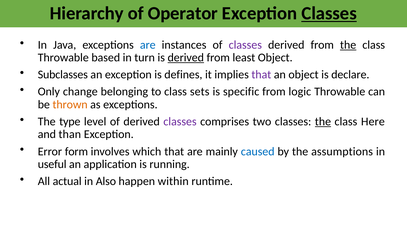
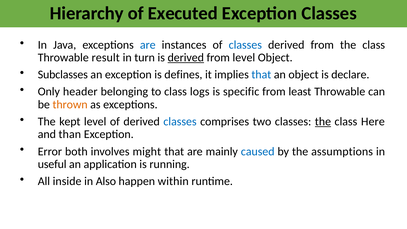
Operator: Operator -> Executed (183, 14)
Classes underline: present -> none (329, 14)
classes colour: purple -> blue (245, 45)
the underline: present -> none (348, 45)
based: based -> result (106, 58)
from least: least -> level (244, 58)
that colour: purple -> blue (261, 75)
change: change -> header (80, 92)
sets: sets -> logs (200, 92)
logic: logic -> least (300, 92)
type: type -> kept (70, 122)
classes colour: purple -> blue (180, 122)
form: form -> both (76, 151)
which: which -> might (147, 151)
actual: actual -> inside (67, 181)
